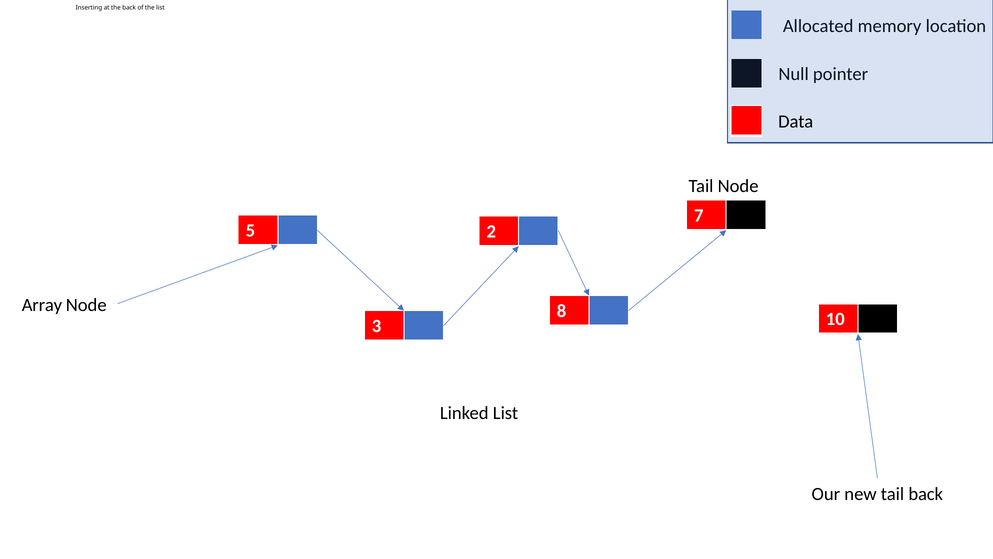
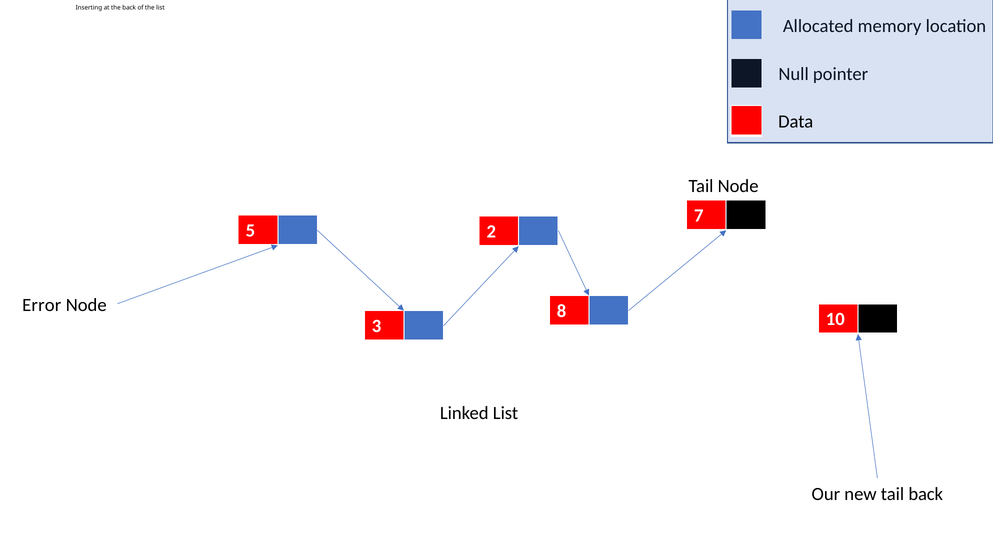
Array: Array -> Error (42, 305)
